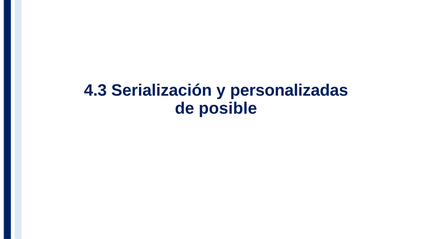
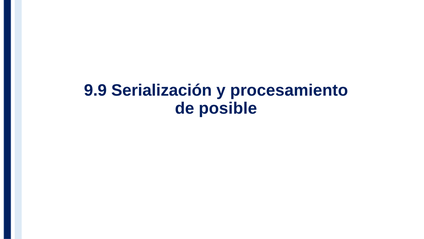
4.3: 4.3 -> 9.9 (95, 90)
personalizadas: personalizadas -> procesamiento (289, 90)
